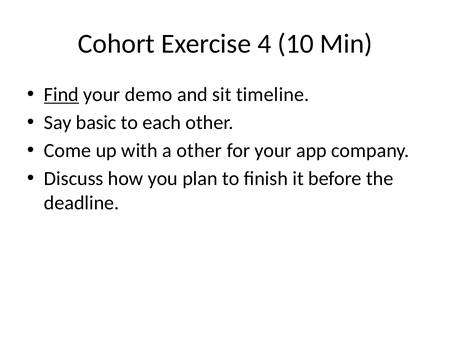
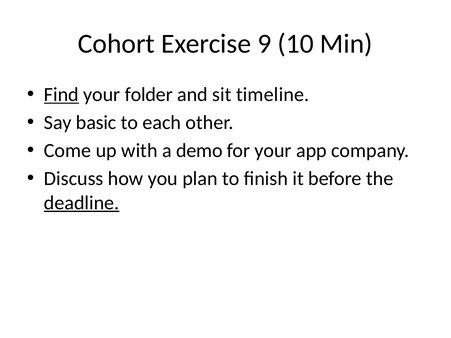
4: 4 -> 9 (264, 44)
demo: demo -> folder (149, 95)
a other: other -> demo (199, 151)
deadline underline: none -> present (82, 203)
